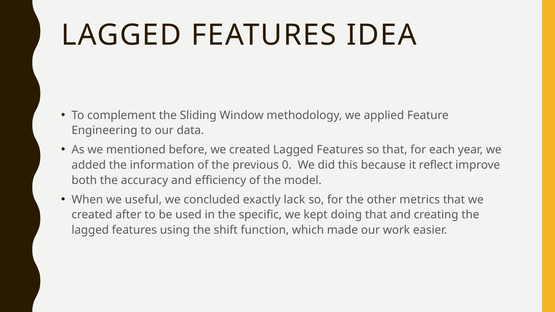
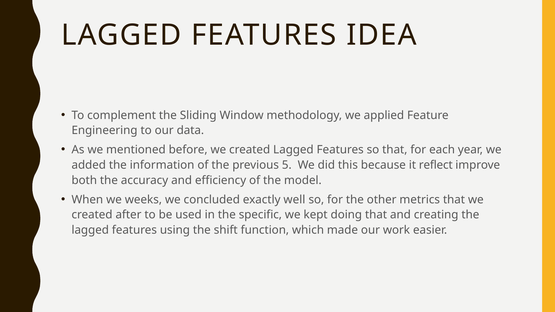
0: 0 -> 5 (287, 165)
useful: useful -> weeks (143, 200)
lack: lack -> well (294, 200)
